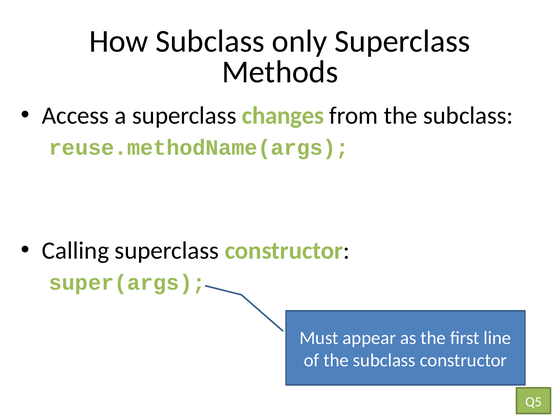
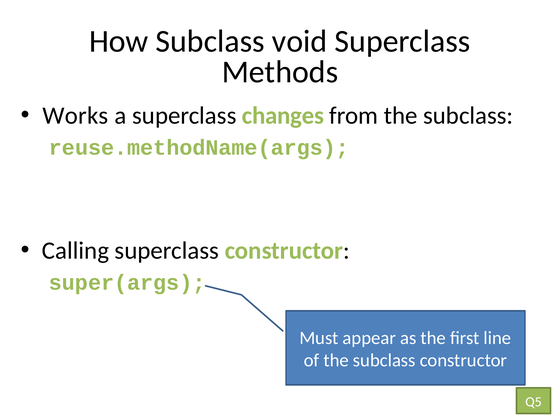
only: only -> void (300, 41)
Access: Access -> Works (75, 115)
